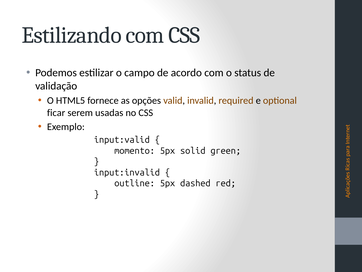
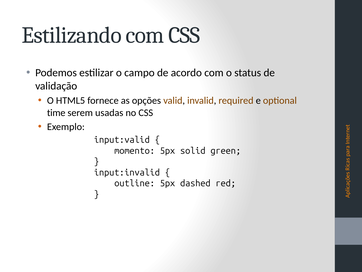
ficar: ficar -> time (56, 113)
